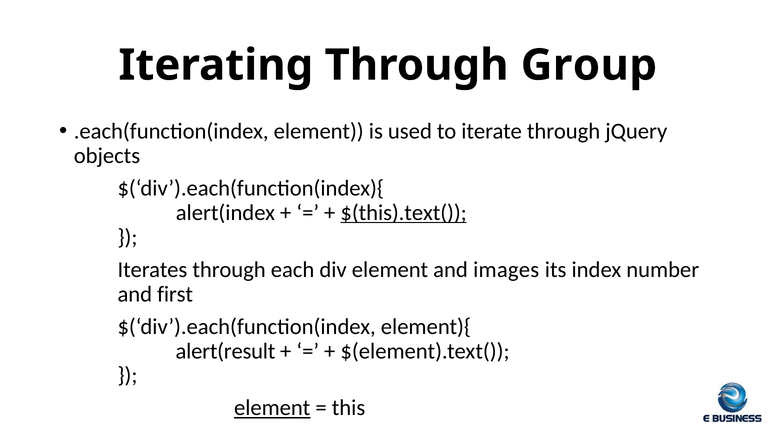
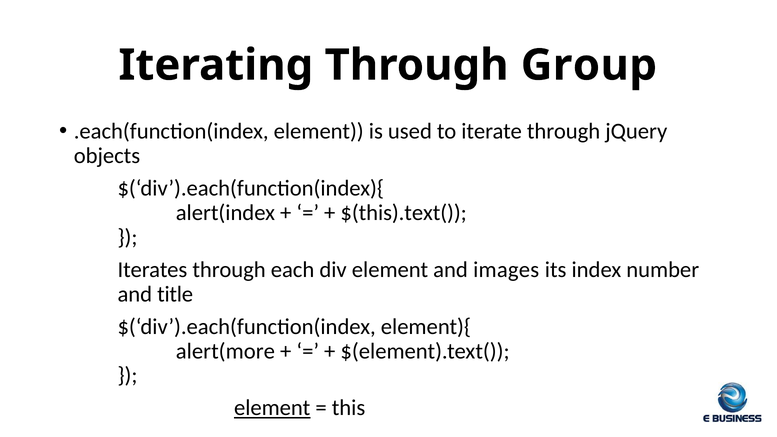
$(this).text( underline: present -> none (404, 213)
first: first -> title (175, 294)
alert(result: alert(result -> alert(more (225, 351)
